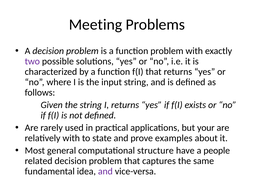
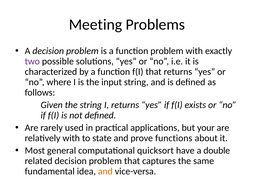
examples: examples -> functions (174, 138)
structure: structure -> quicksort (155, 150)
people: people -> double (217, 150)
and colour: purple -> orange (105, 171)
